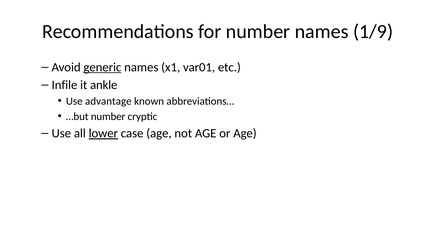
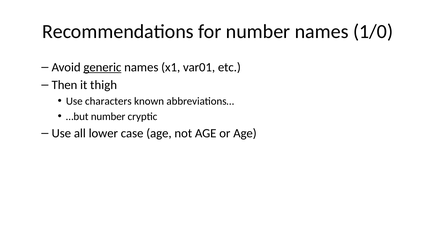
1/9: 1/9 -> 1/0 (373, 32)
Infile: Infile -> Then (64, 85)
ankle: ankle -> thigh (104, 85)
advantage: advantage -> characters (108, 101)
lower underline: present -> none (103, 134)
